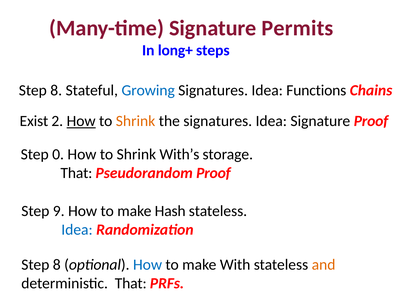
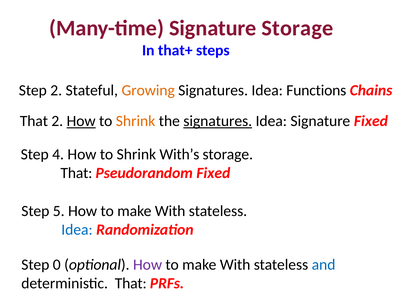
Signature Permits: Permits -> Storage (297, 28)
long+: long+ -> that+ (175, 50)
8: 8 -> 2 (56, 90)
Growing colour: blue -> orange (148, 90)
Exist: Exist -> That (34, 121)
signatures underline: none -> present (218, 121)
Signature Proof: Proof -> Fixed (371, 121)
0: 0 -> 4 (58, 154)
Pseudorandom Proof: Proof -> Fixed (213, 173)
9: 9 -> 5 (59, 211)
Hash: Hash -> With (170, 211)
8: 8 -> 0 (57, 265)
How colour: blue -> purple (148, 265)
and colour: orange -> blue (324, 265)
